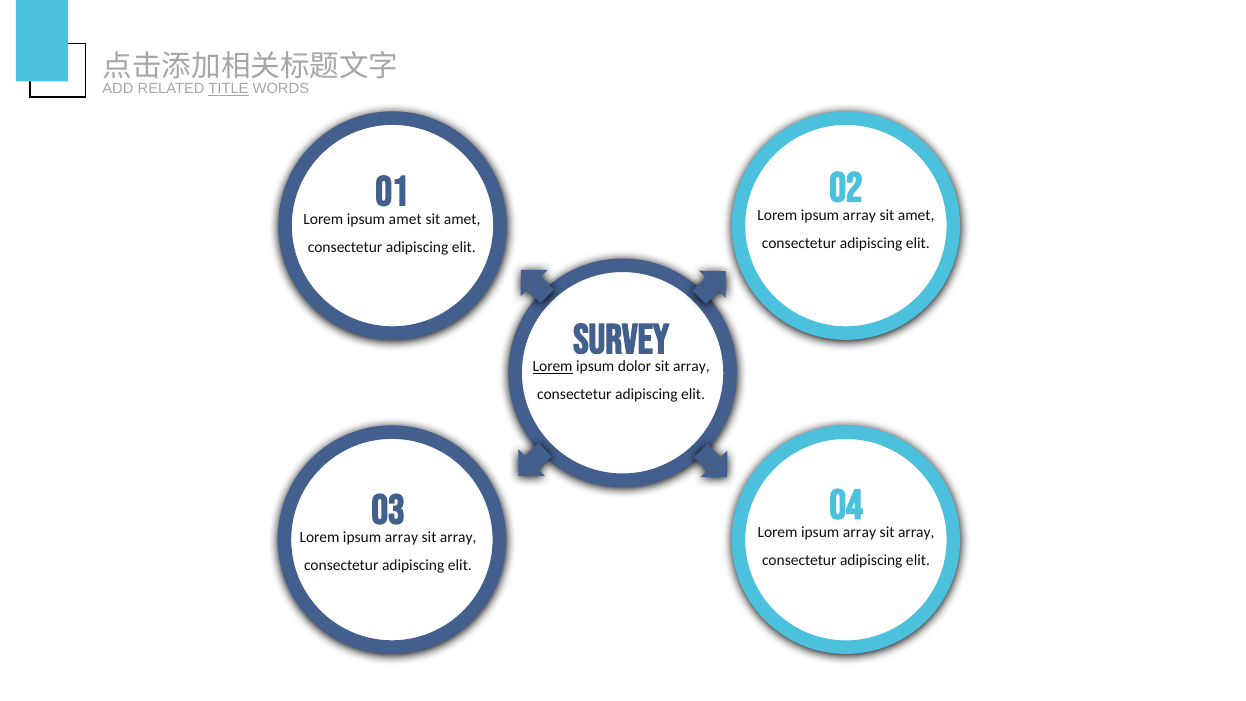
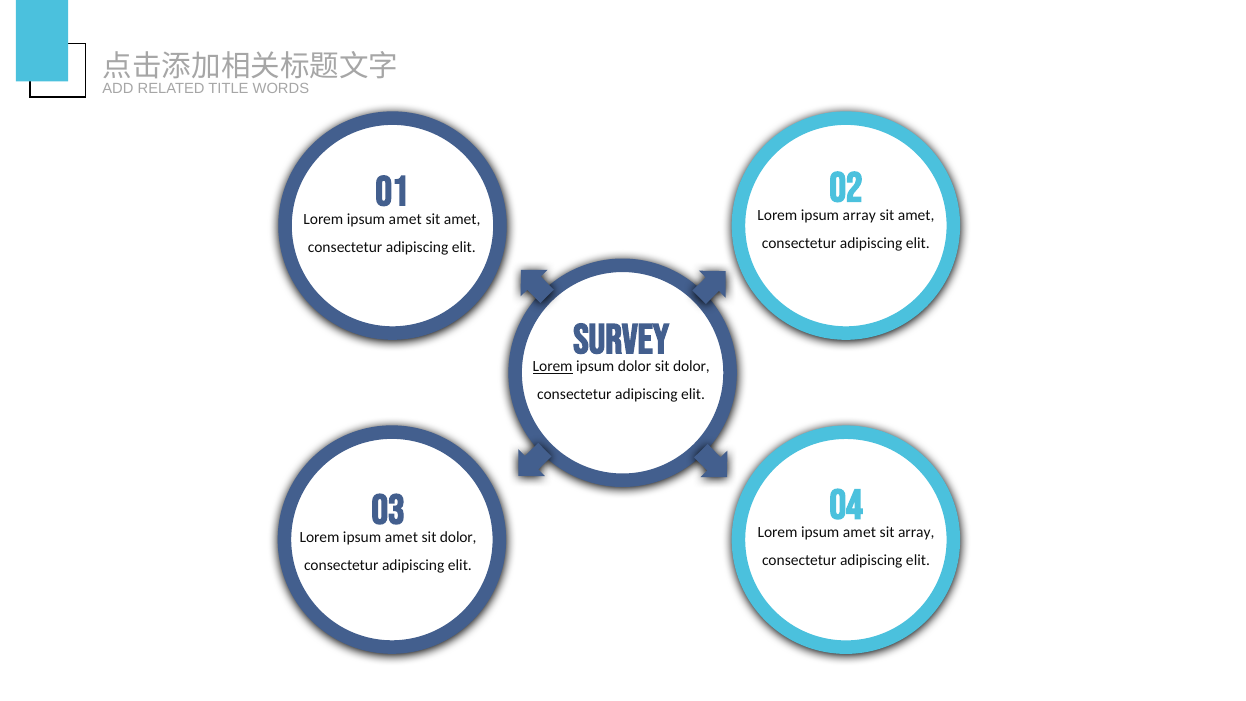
TITLE underline: present -> none (228, 89)
array: array -> dolor (691, 367)
03 Lorem ipsum array: array -> amet (859, 532)
array: array -> amet (401, 537)
array: array -> dolor (458, 537)
